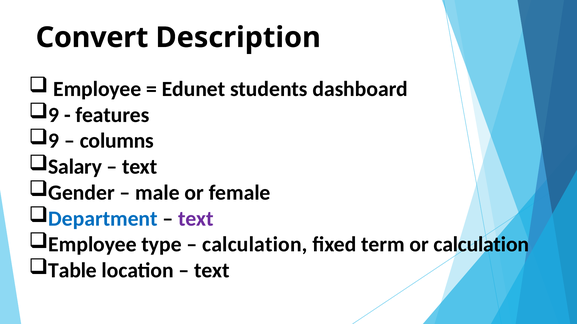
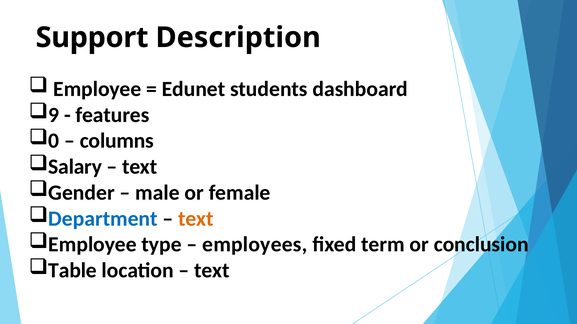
Convert: Convert -> Support (92, 38)
9: 9 -> 0 (54, 141)
text colour: purple -> orange (196, 219)
calculation: calculation -> employees (255, 245)
or calculation: calculation -> conclusion (481, 245)
